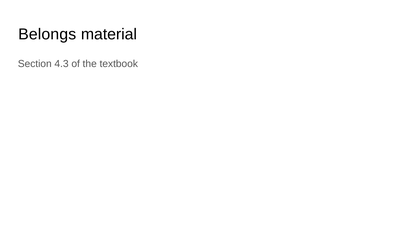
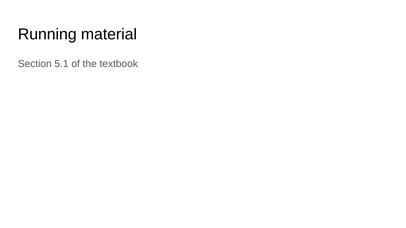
Belongs: Belongs -> Running (47, 34)
4.3: 4.3 -> 5.1 (62, 64)
